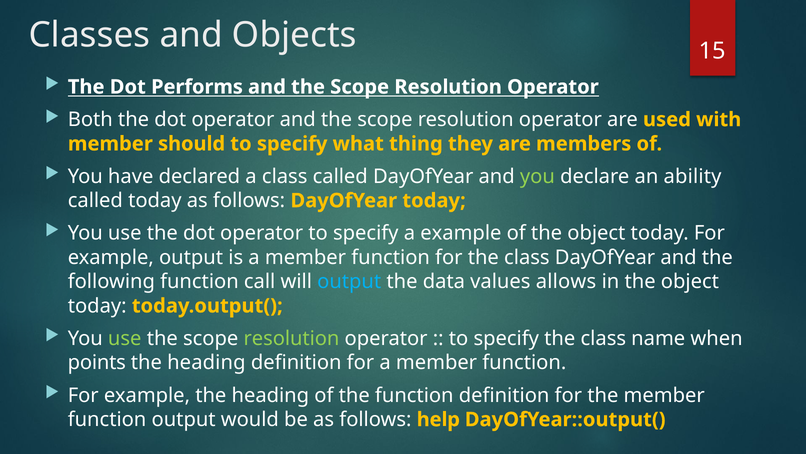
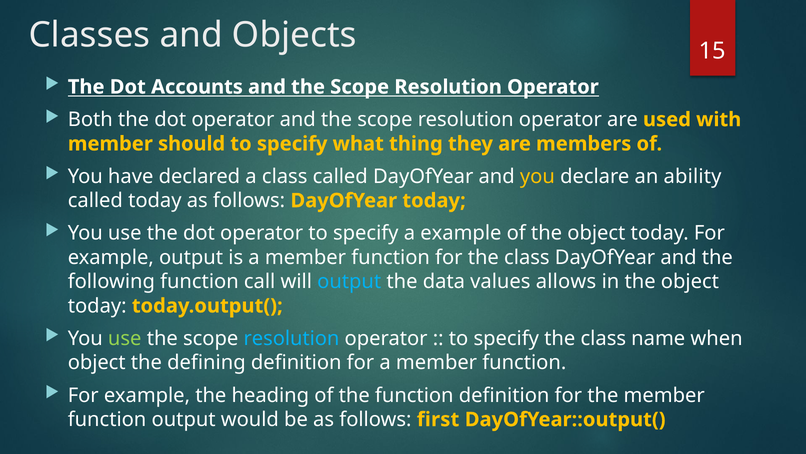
Performs: Performs -> Accounts (197, 87)
you colour: light green -> yellow (537, 176)
resolution colour: light green -> light blue (292, 338)
points: points -> object (97, 362)
heading: heading -> defining (206, 362)
help: help -> first (438, 419)
